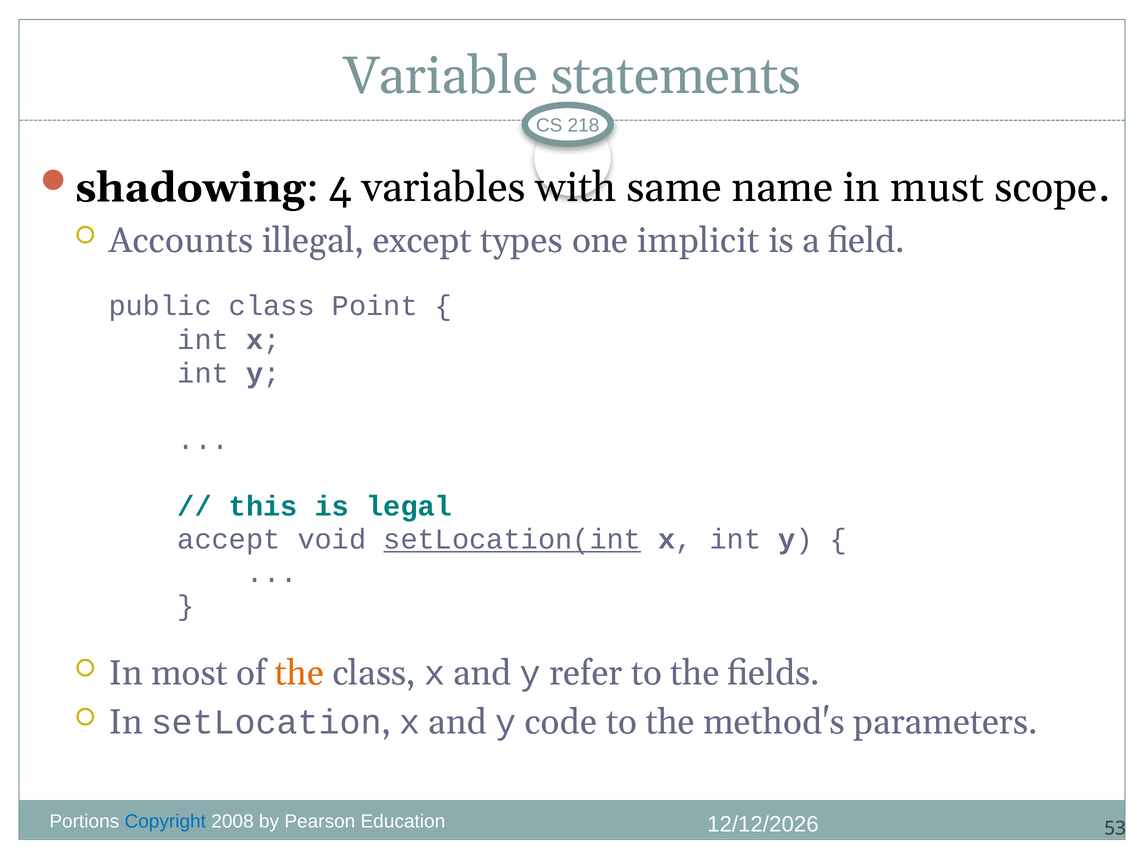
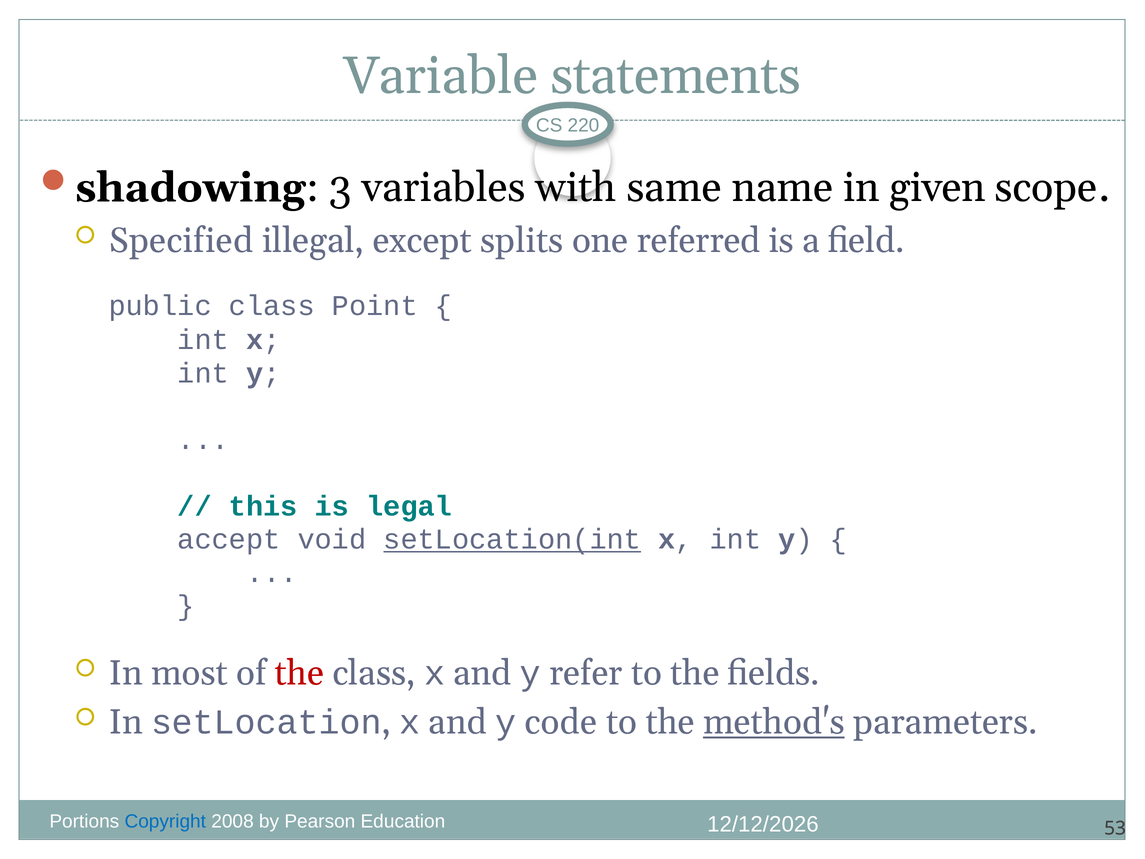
218: 218 -> 220 (583, 125)
4: 4 -> 3 (340, 188)
must: must -> given (938, 188)
Accounts: Accounts -> Specified (181, 240)
types: types -> splits (522, 240)
implicit: implicit -> referred (699, 240)
the colour: orange -> red (300, 673)
method's underline: none -> present (774, 722)
